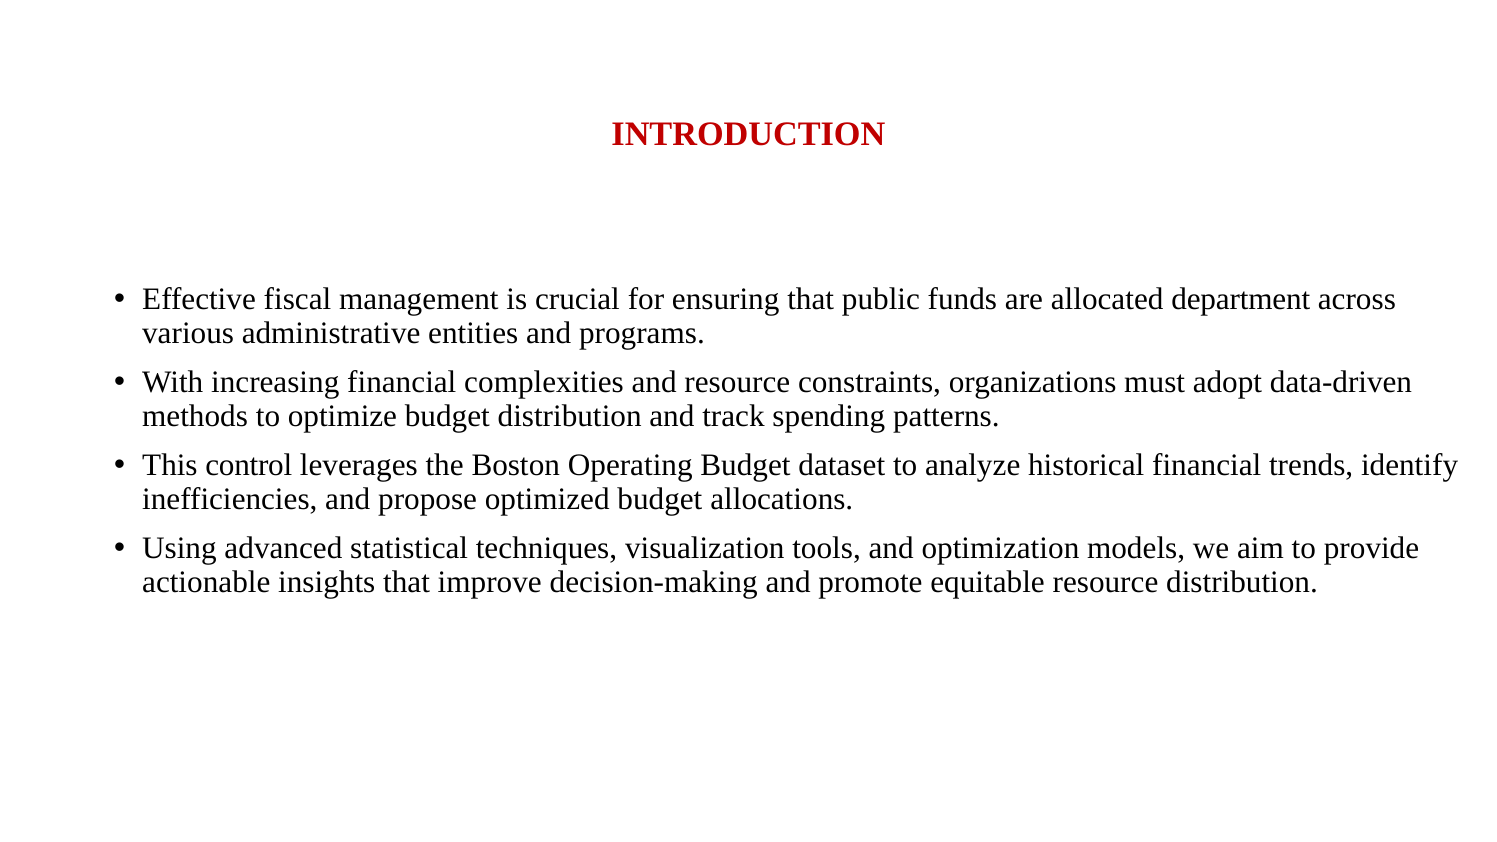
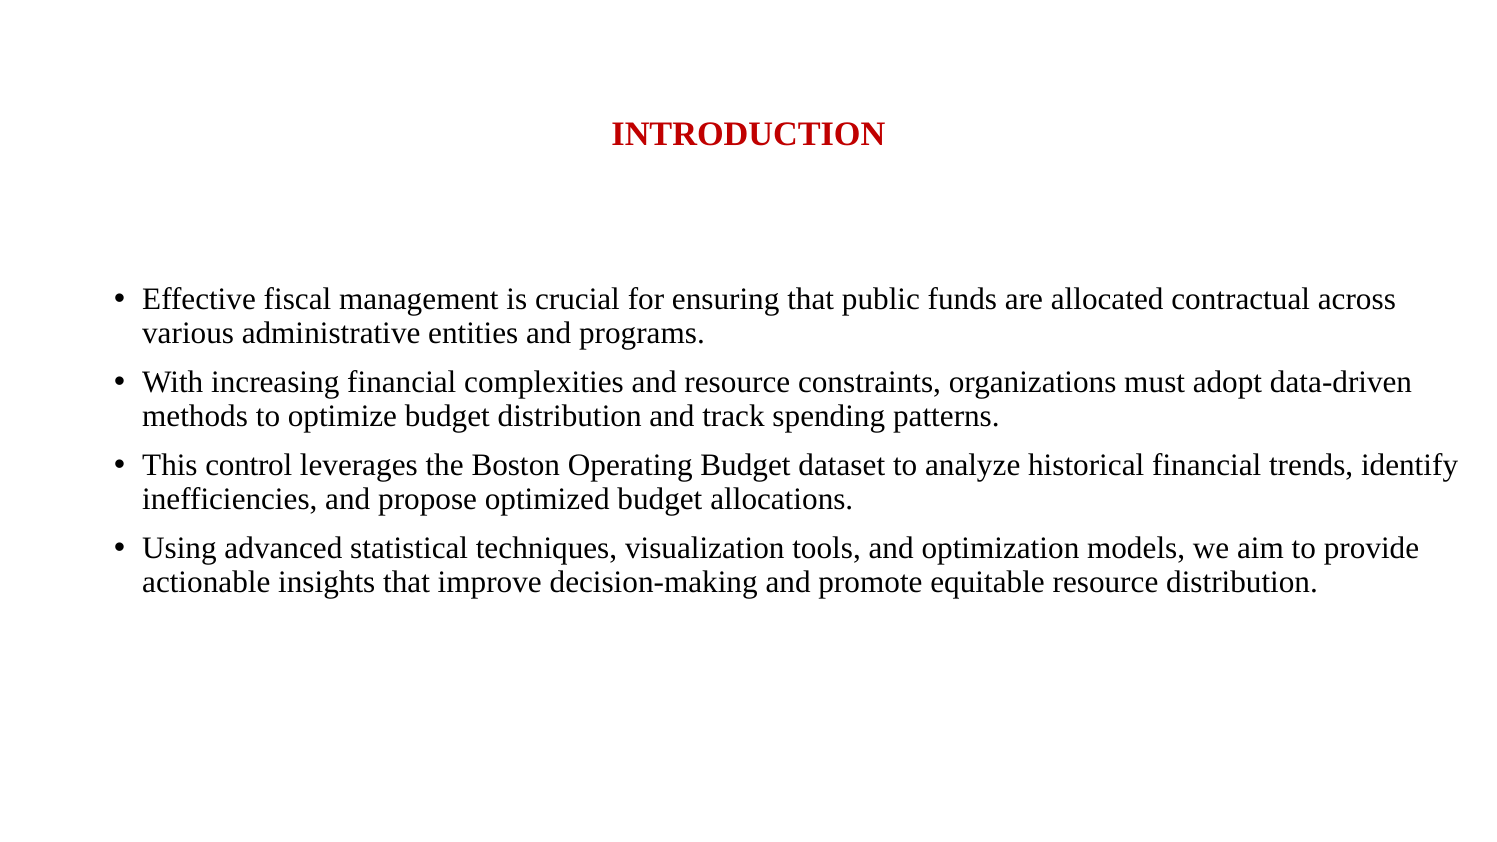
department: department -> contractual (1241, 300)
